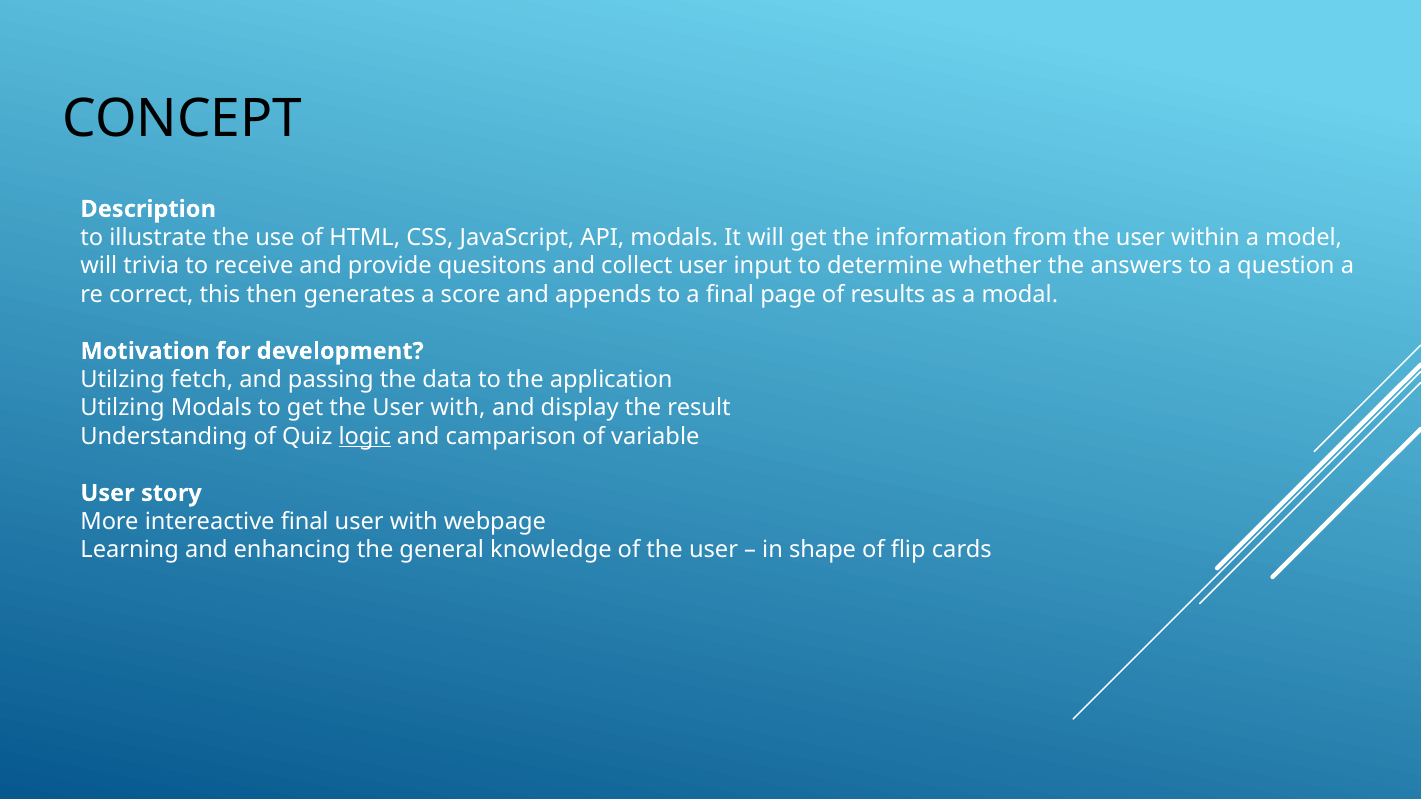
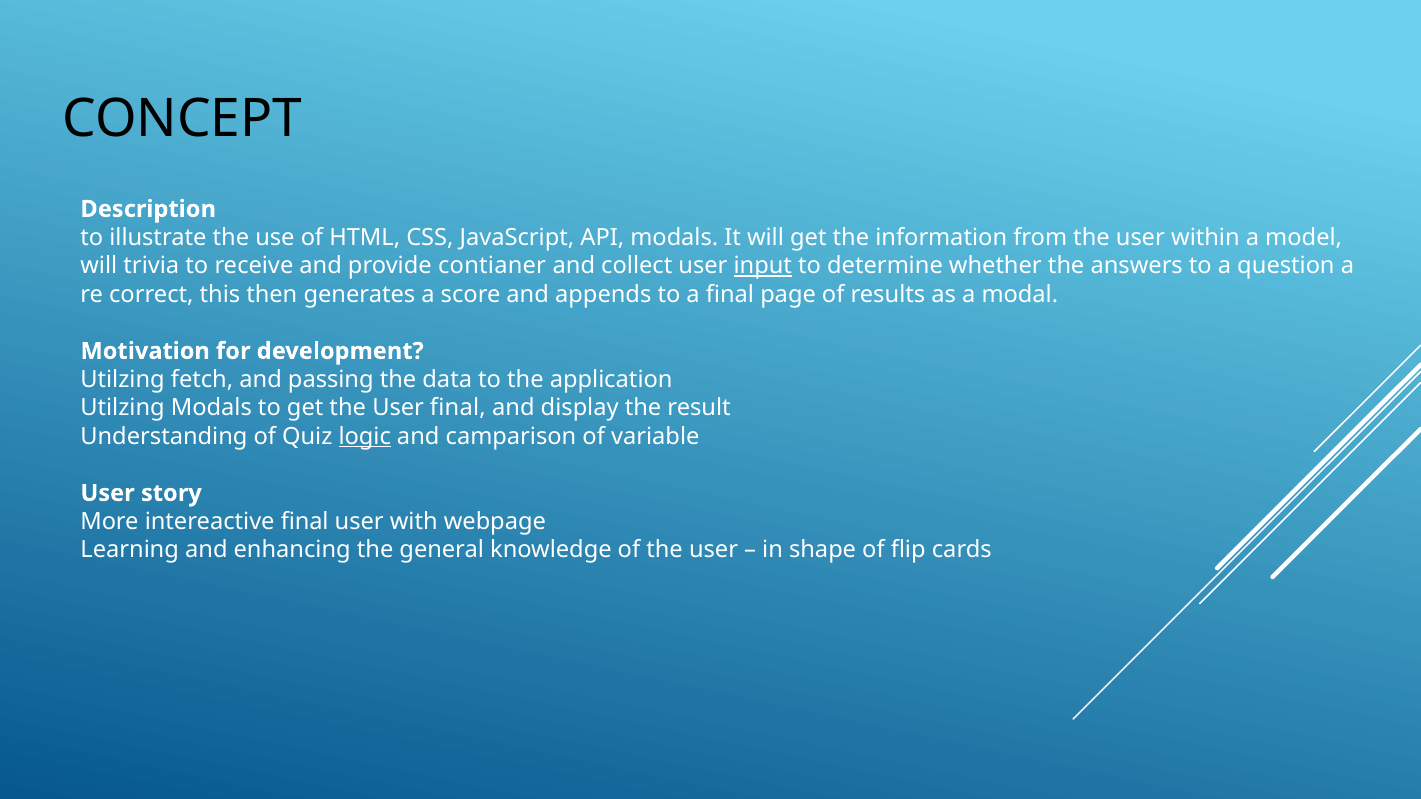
quesitons: quesitons -> contianer (492, 266)
input underline: none -> present (763, 266)
the User with: with -> final (458, 408)
